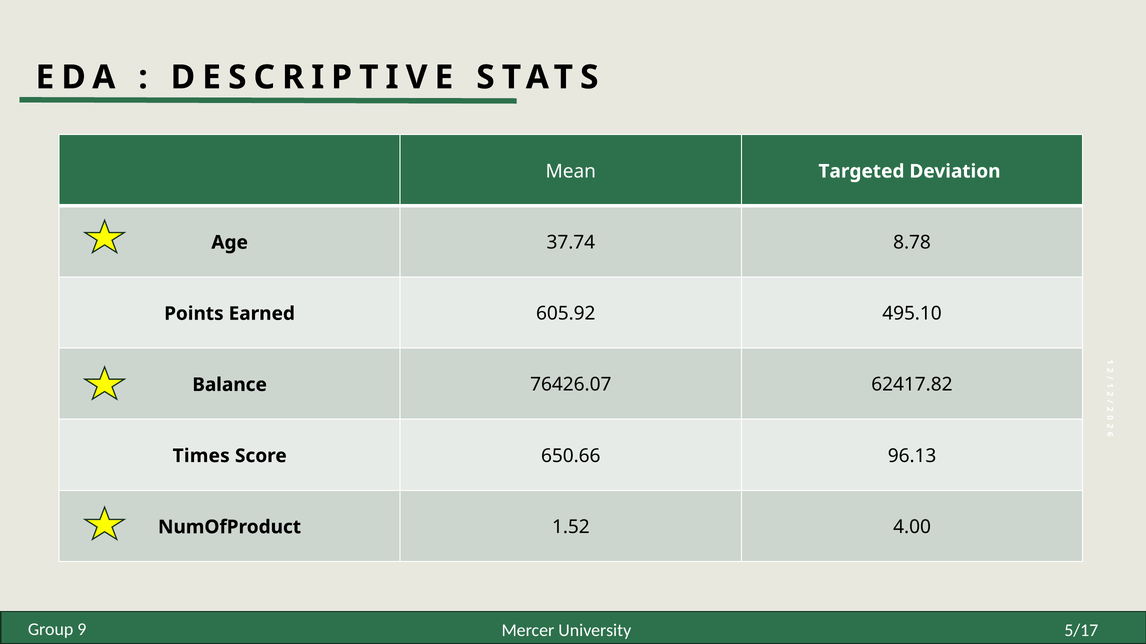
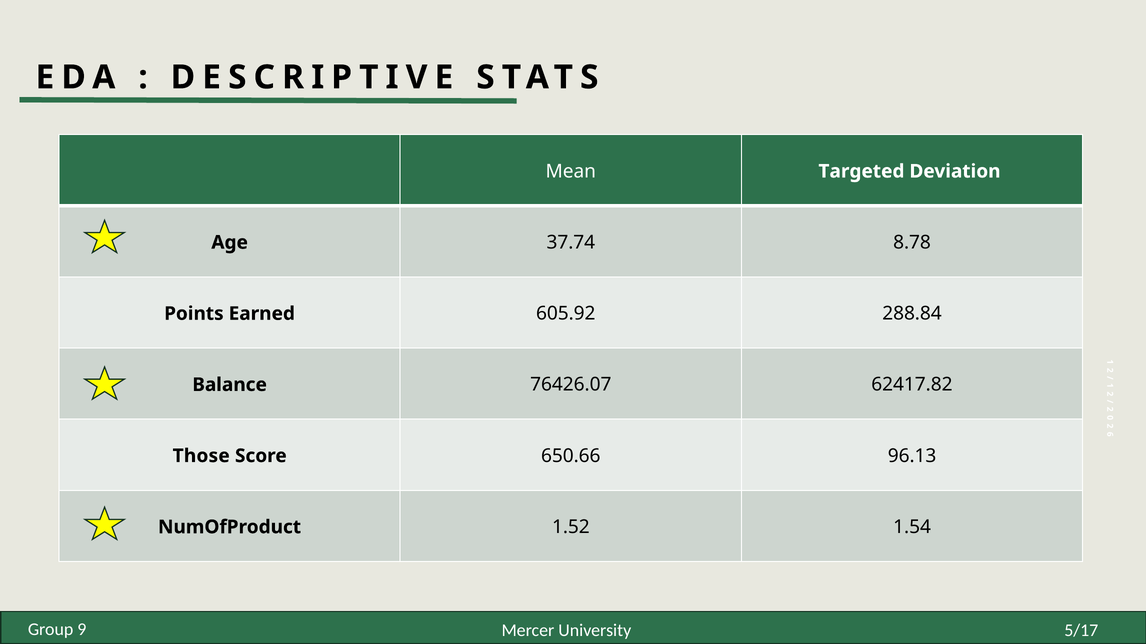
495.10: 495.10 -> 288.84 (912, 314)
Times: Times -> Those (201, 456)
4.00: 4.00 -> 1.54 (912, 527)
